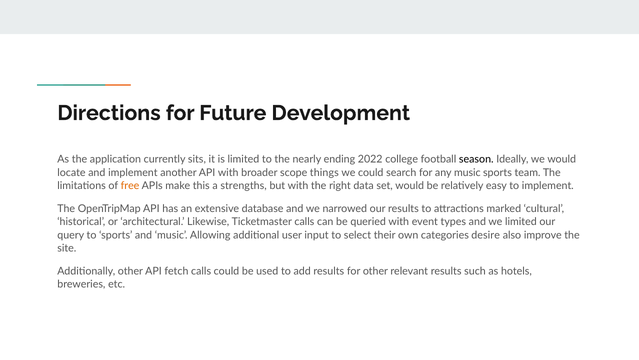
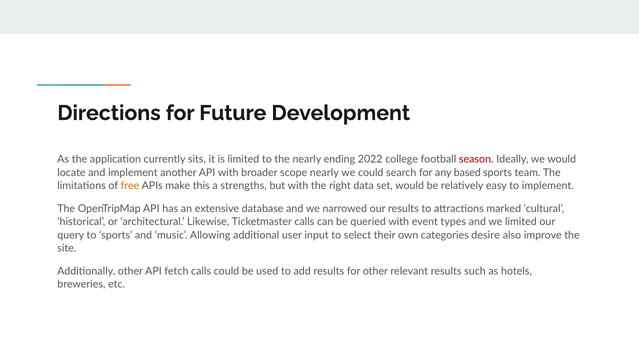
season colour: black -> red (476, 159)
scope things: things -> nearly (324, 172)
any music: music -> based (467, 172)
